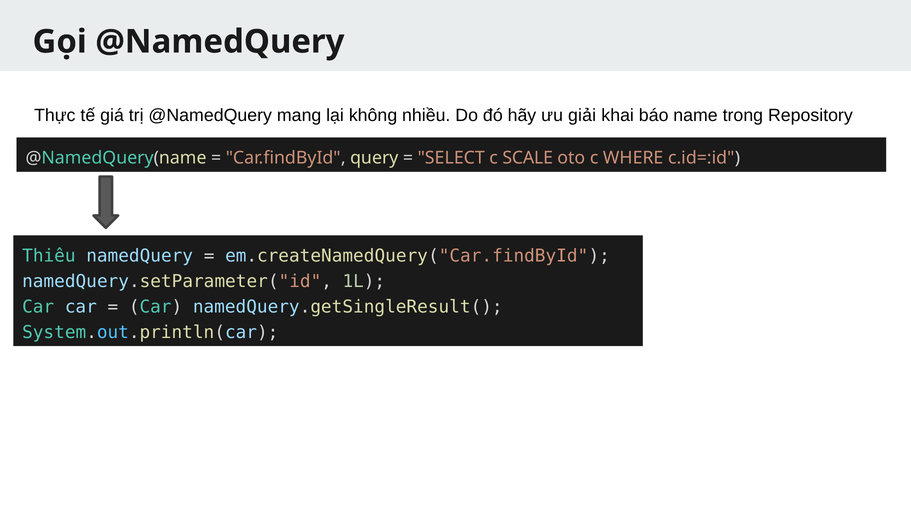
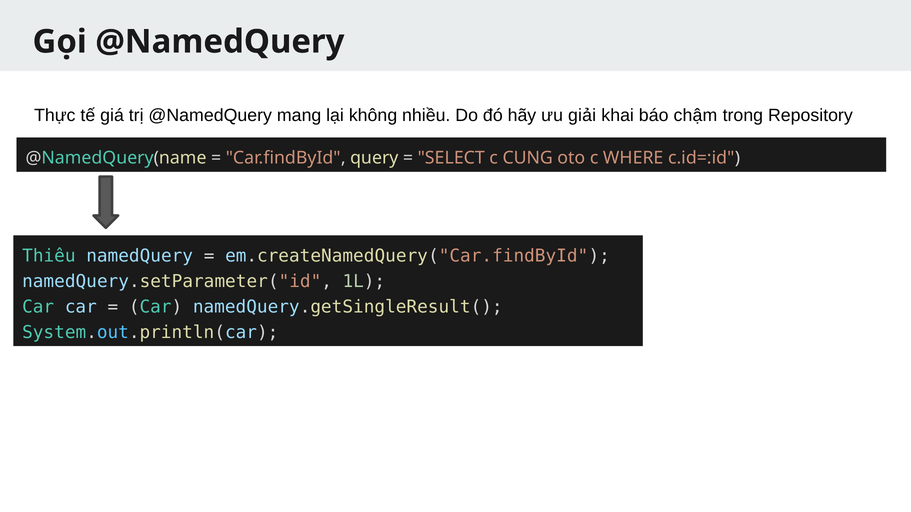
name: name -> chậm (695, 115)
SCALE: SCALE -> CUNG (528, 158)
